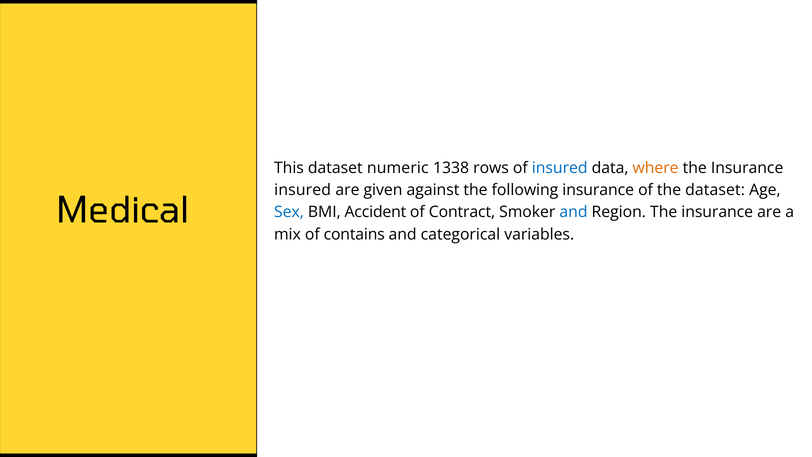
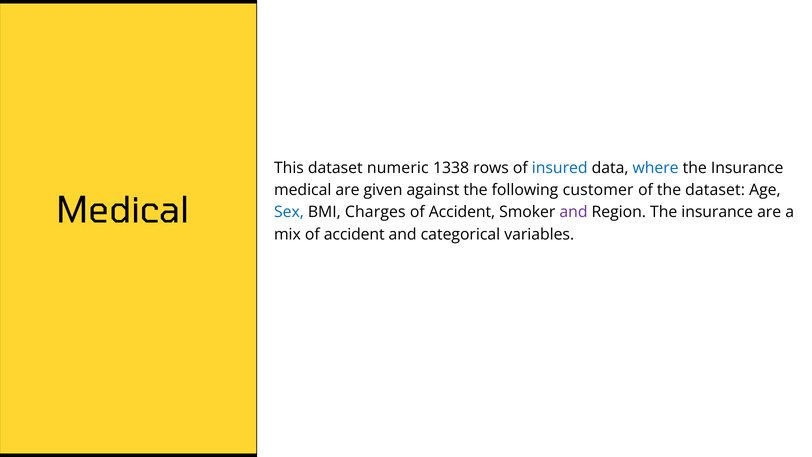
where colour: orange -> blue (656, 168)
insured: insured -> medical (303, 190)
following insurance: insurance -> customer (598, 190)
Accident: Accident -> Charges (375, 212)
Contract: Contract -> Accident (462, 212)
and colour: blue -> purple (574, 212)
mix of contains: contains -> accident (354, 234)
